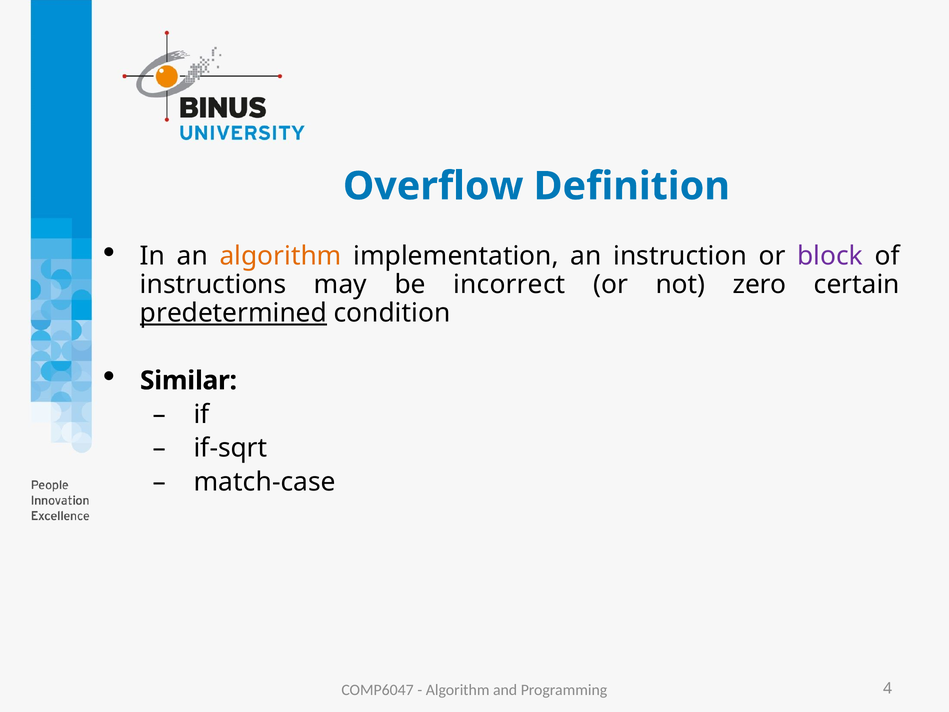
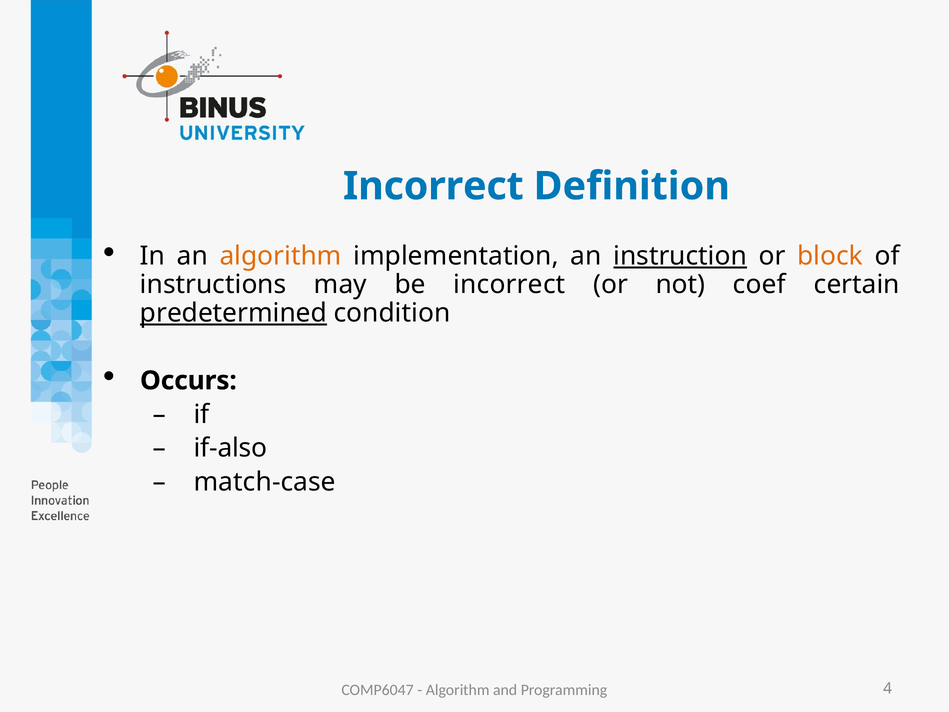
Overflow: Overflow -> Incorrect (433, 186)
instruction underline: none -> present (680, 256)
block colour: purple -> orange (830, 256)
zero: zero -> coef (759, 285)
Similar: Similar -> Occurs (188, 380)
if-sqrt: if-sqrt -> if-also (231, 448)
